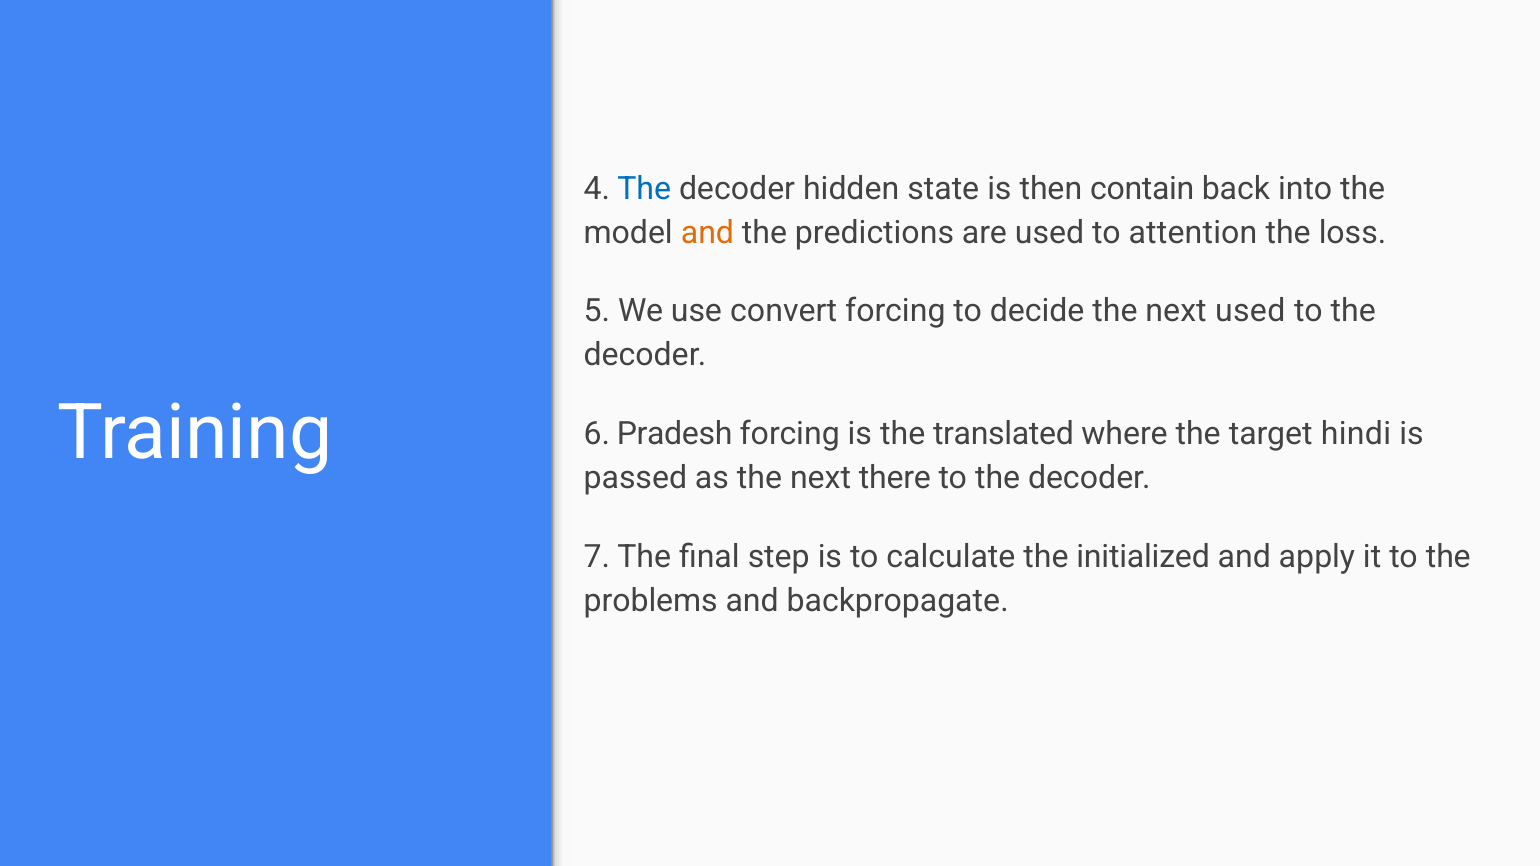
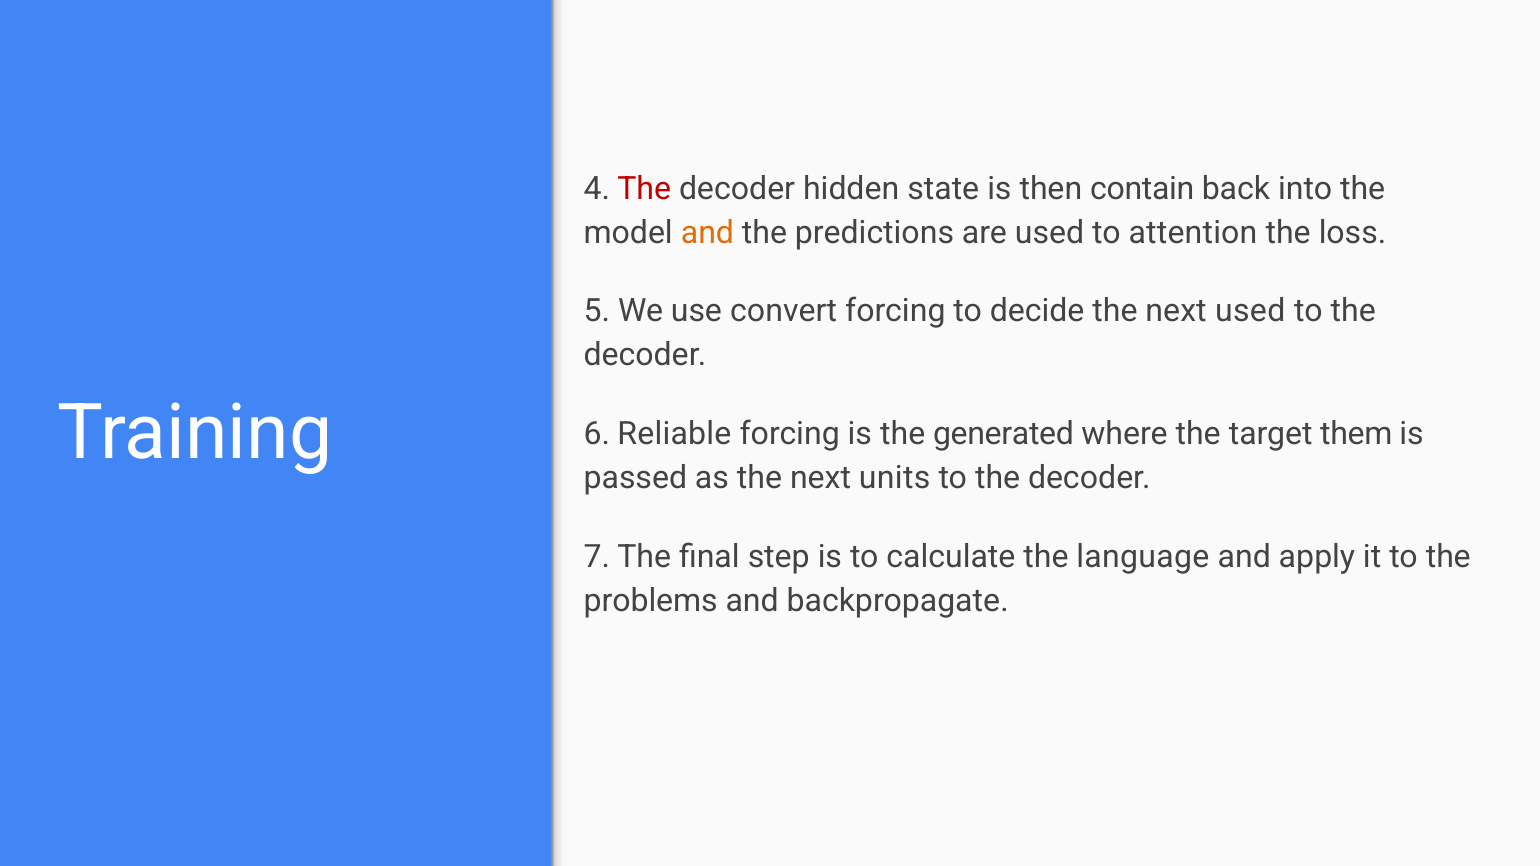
The colour: blue -> red (644, 189)
Pradesh: Pradesh -> Reliable (674, 434)
translated: translated -> generated (1003, 434)
hindi: hindi -> them (1356, 434)
there: there -> units (895, 478)
initialized: initialized -> language (1143, 557)
